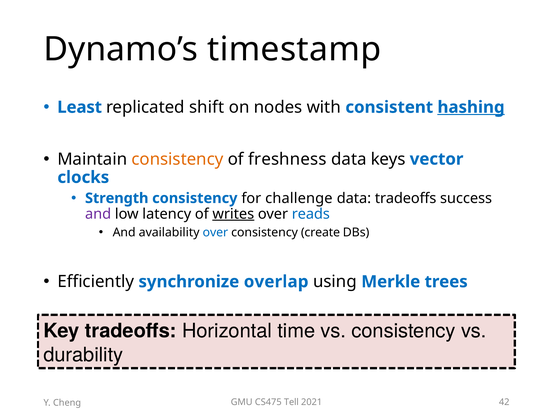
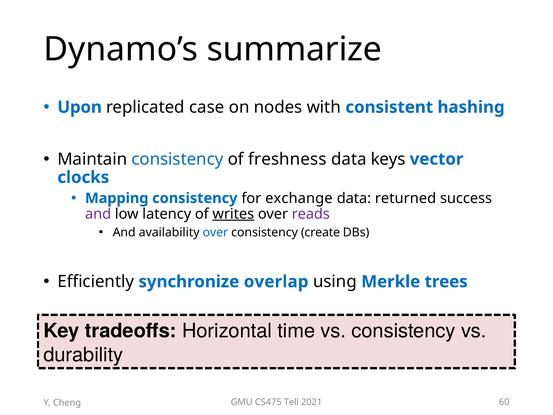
timestamp: timestamp -> summarize (294, 49)
Least: Least -> Upon (80, 107)
shift: shift -> case (207, 107)
hashing underline: present -> none (471, 107)
consistency colour: orange -> blue (177, 159)
Strength: Strength -> Mapping (117, 198)
challenge: challenge -> exchange (299, 198)
data tradeoffs: tradeoffs -> returned (406, 198)
reads colour: blue -> purple (311, 214)
42: 42 -> 60 (504, 402)
